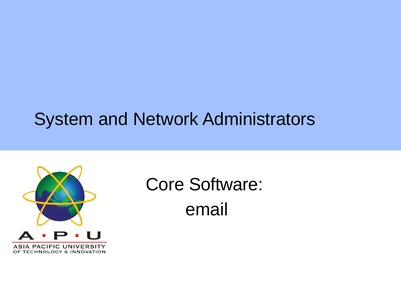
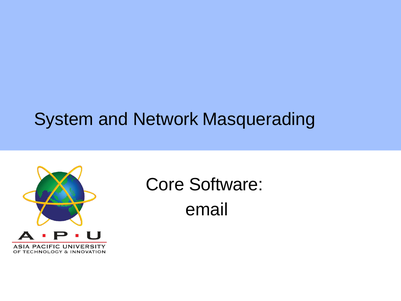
Administrators: Administrators -> Masquerading (259, 119)
